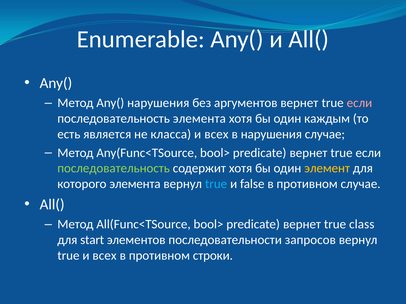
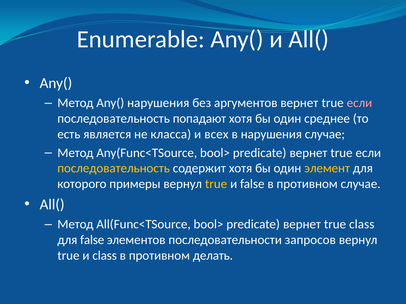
последовательность элемента: элемента -> попадают (199, 119)
каждым: каждым -> среднее (327, 119)
последовательность colour: light green -> yellow (114, 169)
которого элемента: элемента -> примеры (135, 184)
true colour: light blue -> yellow (216, 184)
для start: start -> false (92, 240)
true и всех: всех -> class (105, 256)
строки: строки -> делать (213, 256)
